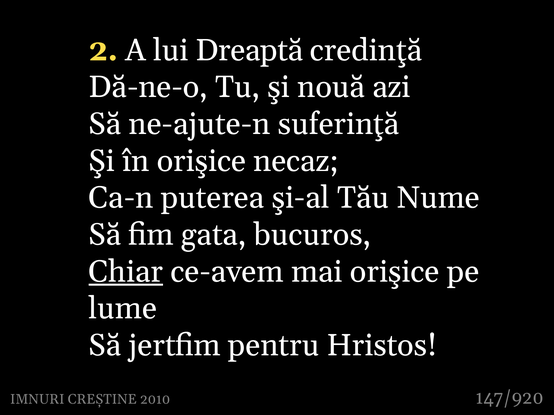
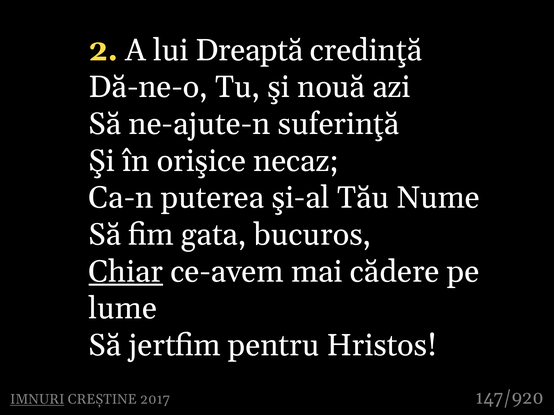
mai orişice: orişice -> cădere (395, 272)
IMNURI underline: none -> present (37, 400)
2010: 2010 -> 2017 (155, 400)
